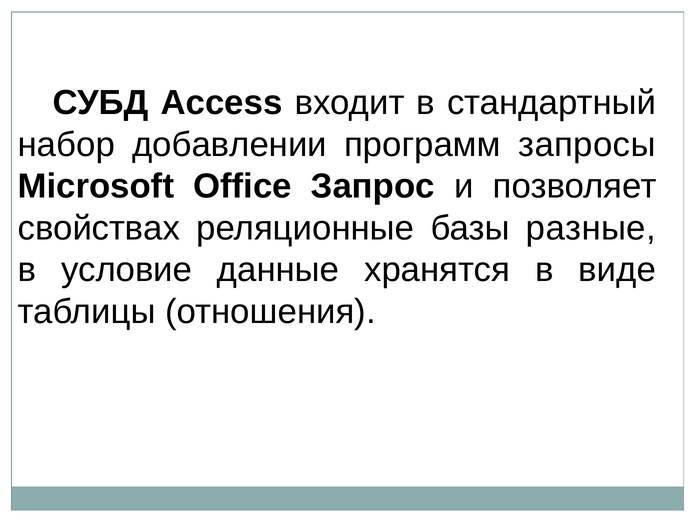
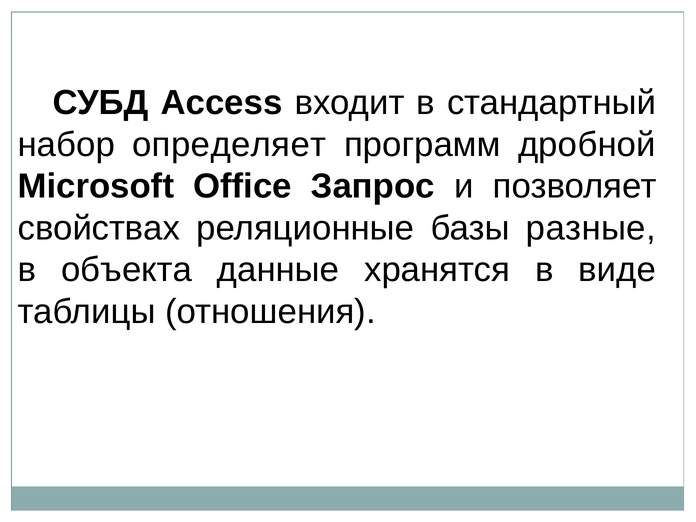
добавлении: добавлении -> определяет (229, 145)
запросы: запросы -> дробной (587, 145)
условие: условие -> объекта (126, 270)
